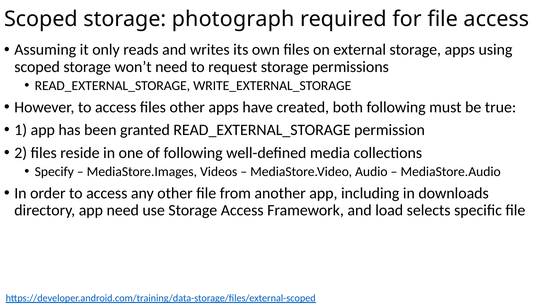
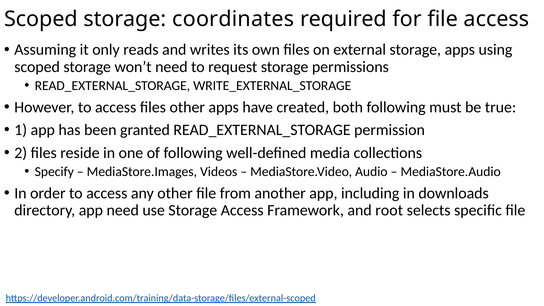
photograph: photograph -> coordinates (233, 19)
load: load -> root (389, 210)
